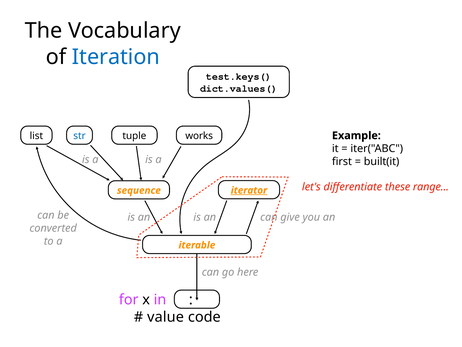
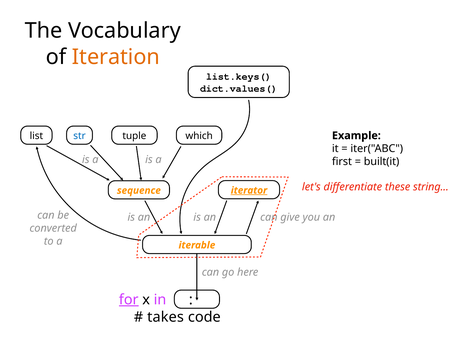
Iteration colour: blue -> orange (116, 57)
test.keys(: test.keys( -> list.keys( (239, 76)
works: works -> which (199, 136)
range: range -> string (431, 187)
for underline: none -> present (129, 299)
value: value -> takes (166, 316)
